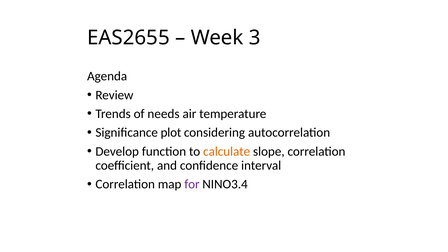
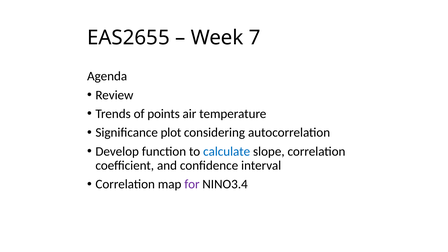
3: 3 -> 7 (255, 38)
needs: needs -> points (164, 114)
calculate colour: orange -> blue (227, 151)
